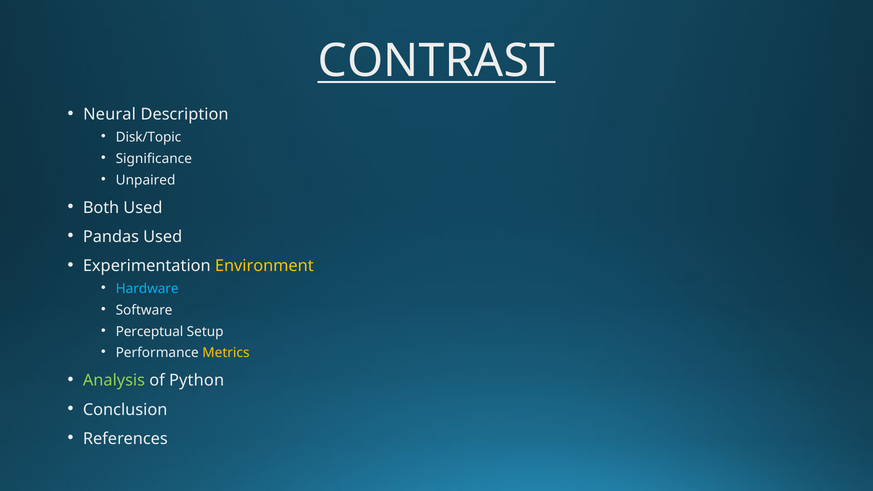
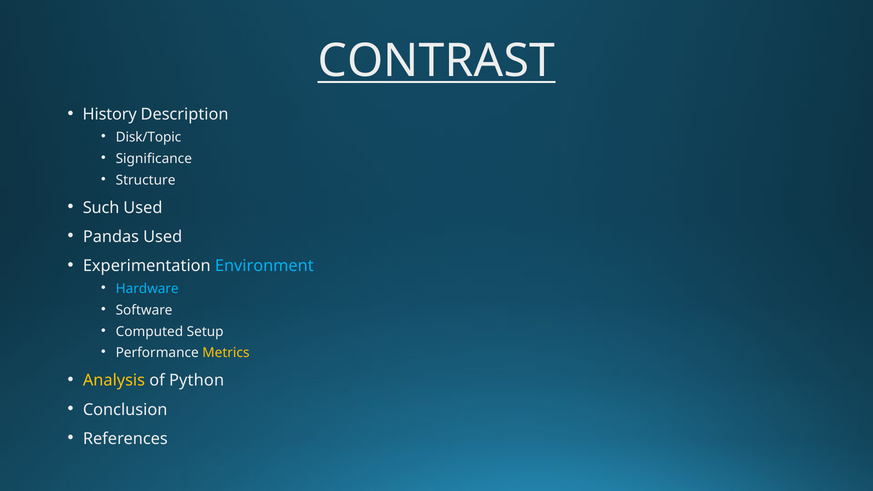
Neural: Neural -> History (110, 115)
Unpaired: Unpaired -> Structure (146, 180)
Both: Both -> Such (101, 208)
Environment colour: yellow -> light blue (264, 266)
Perceptual: Perceptual -> Computed (149, 332)
Analysis colour: light green -> yellow (114, 381)
